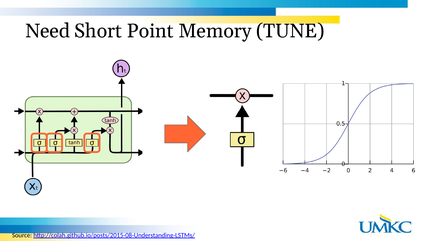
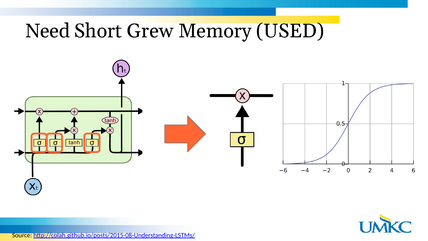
Point: Point -> Grew (150, 31)
TUNE: TUNE -> USED (290, 31)
